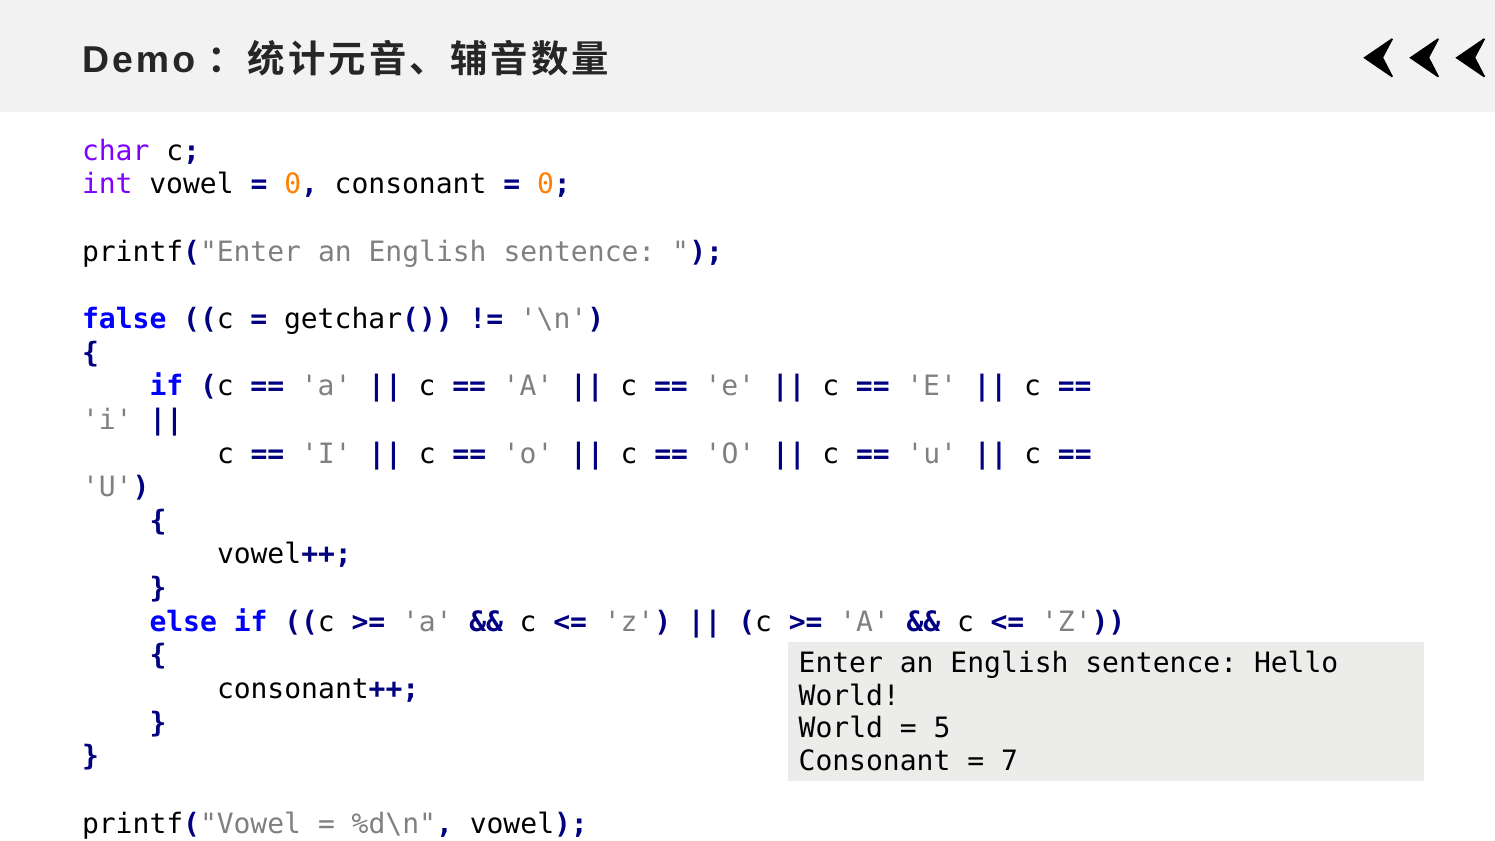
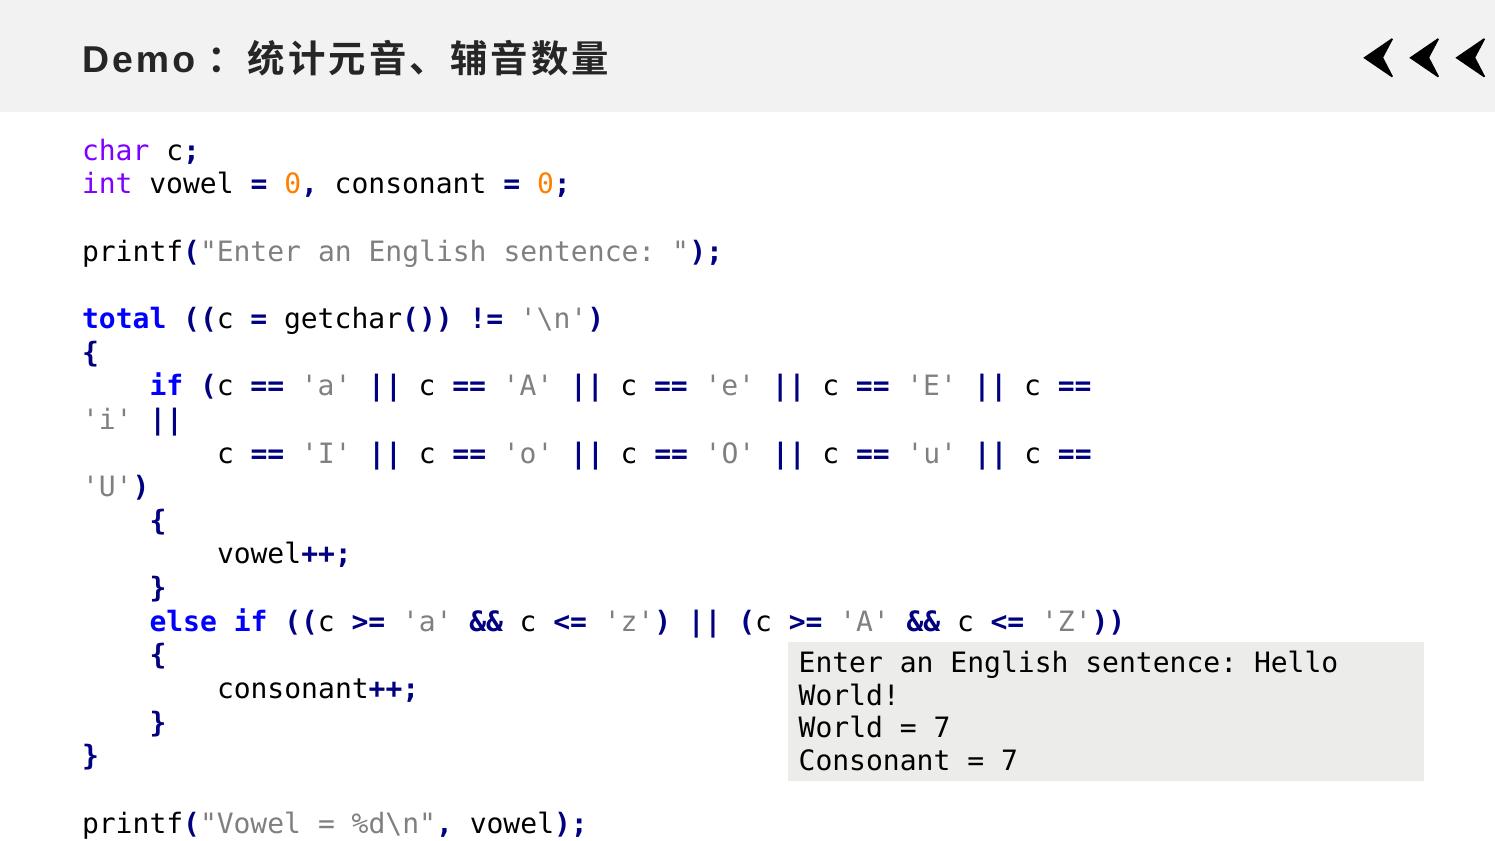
false: false -> total (124, 319)
5: 5 -> 7 (942, 729)
